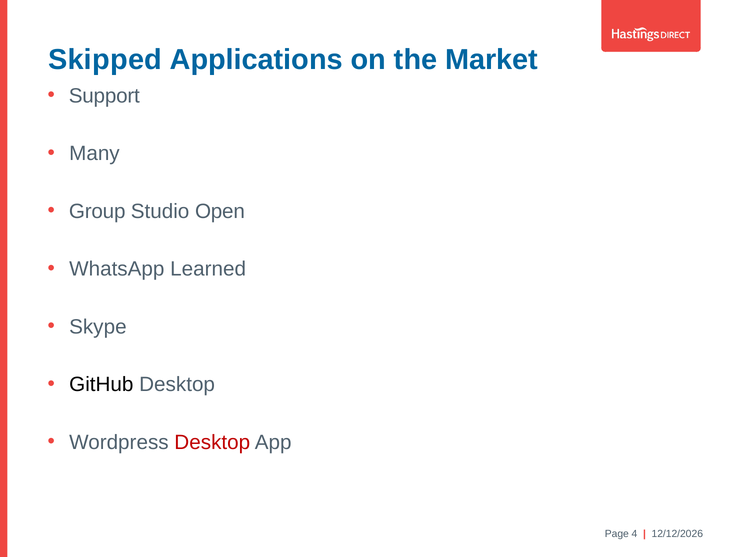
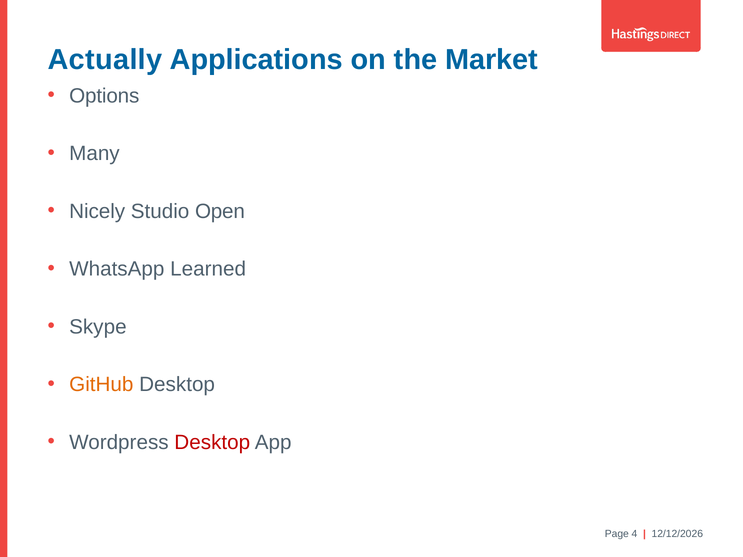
Skipped: Skipped -> Actually (105, 60)
Support: Support -> Options (104, 96)
Group: Group -> Nicely (97, 211)
GitHub colour: black -> orange (101, 385)
